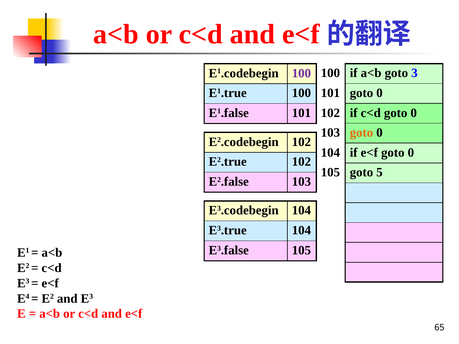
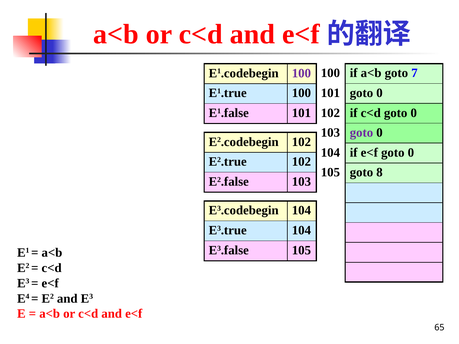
3: 3 -> 7 (414, 73)
goto colour: orange -> purple (361, 133)
5: 5 -> 8 (380, 173)
